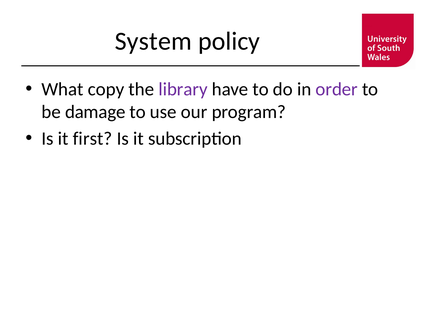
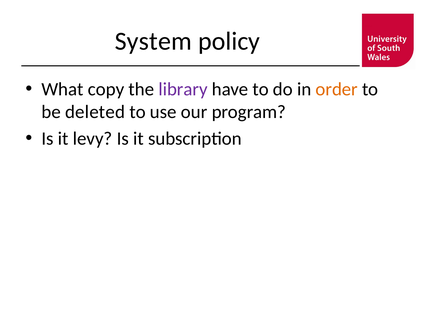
order colour: purple -> orange (337, 89)
damage: damage -> deleted (95, 112)
first: first -> levy (93, 138)
